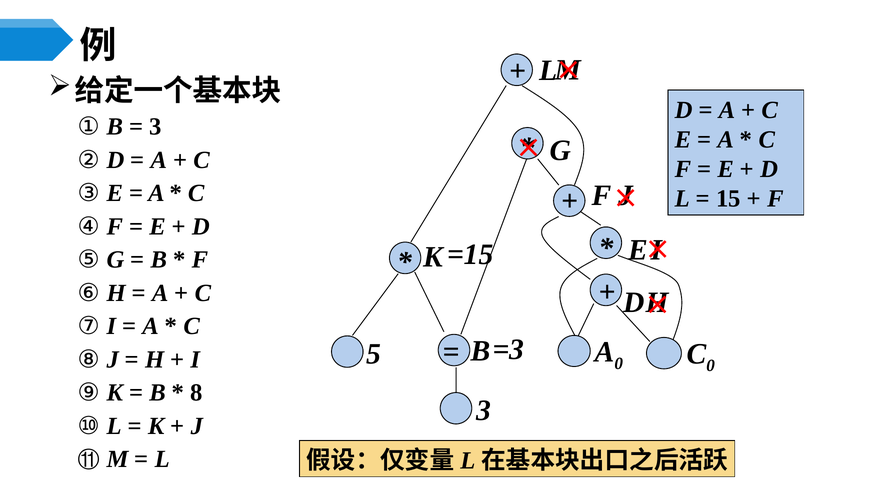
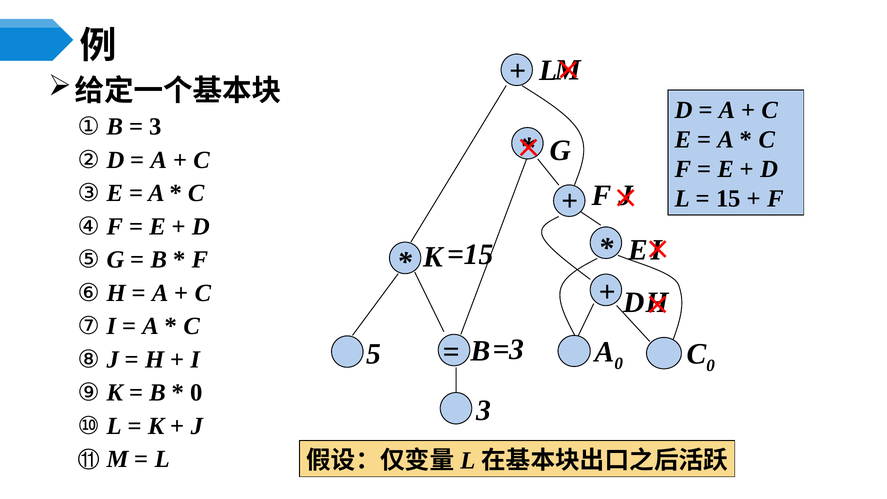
8: 8 -> 0 (196, 393)
